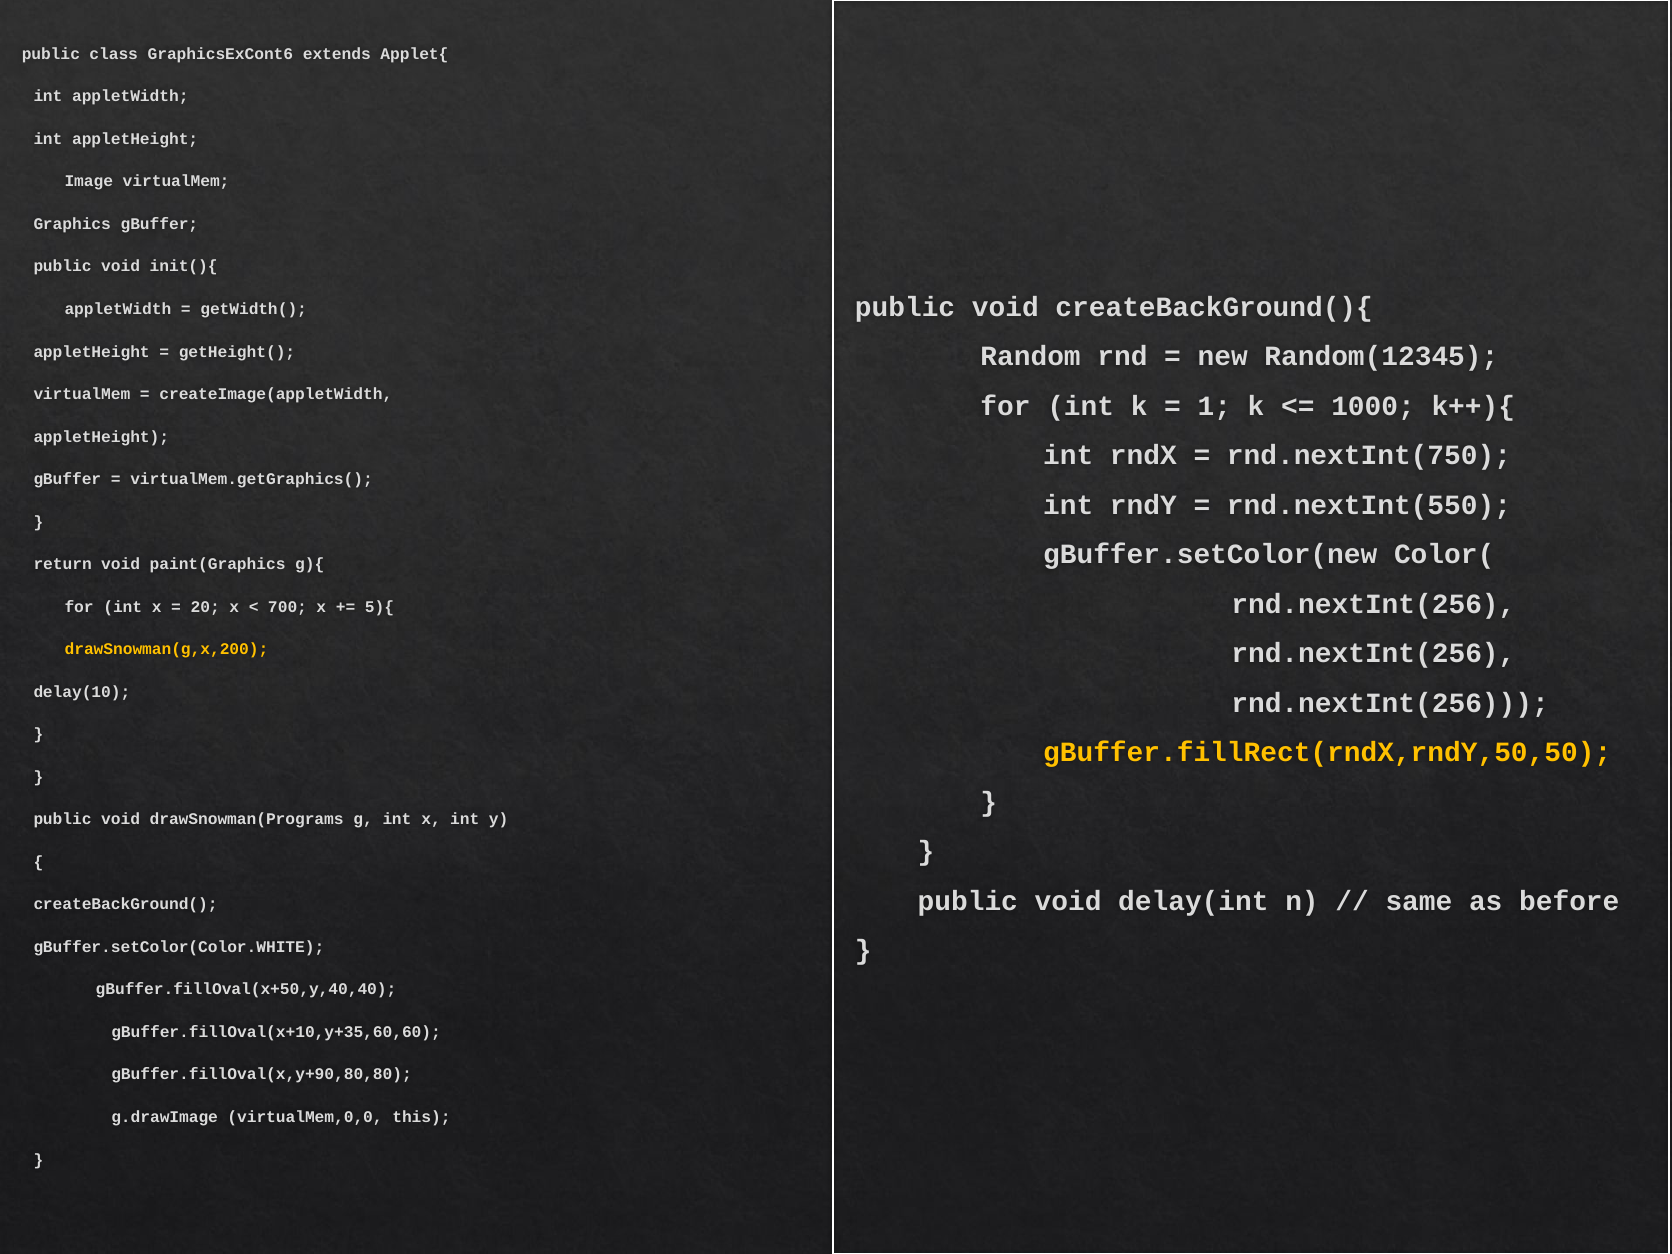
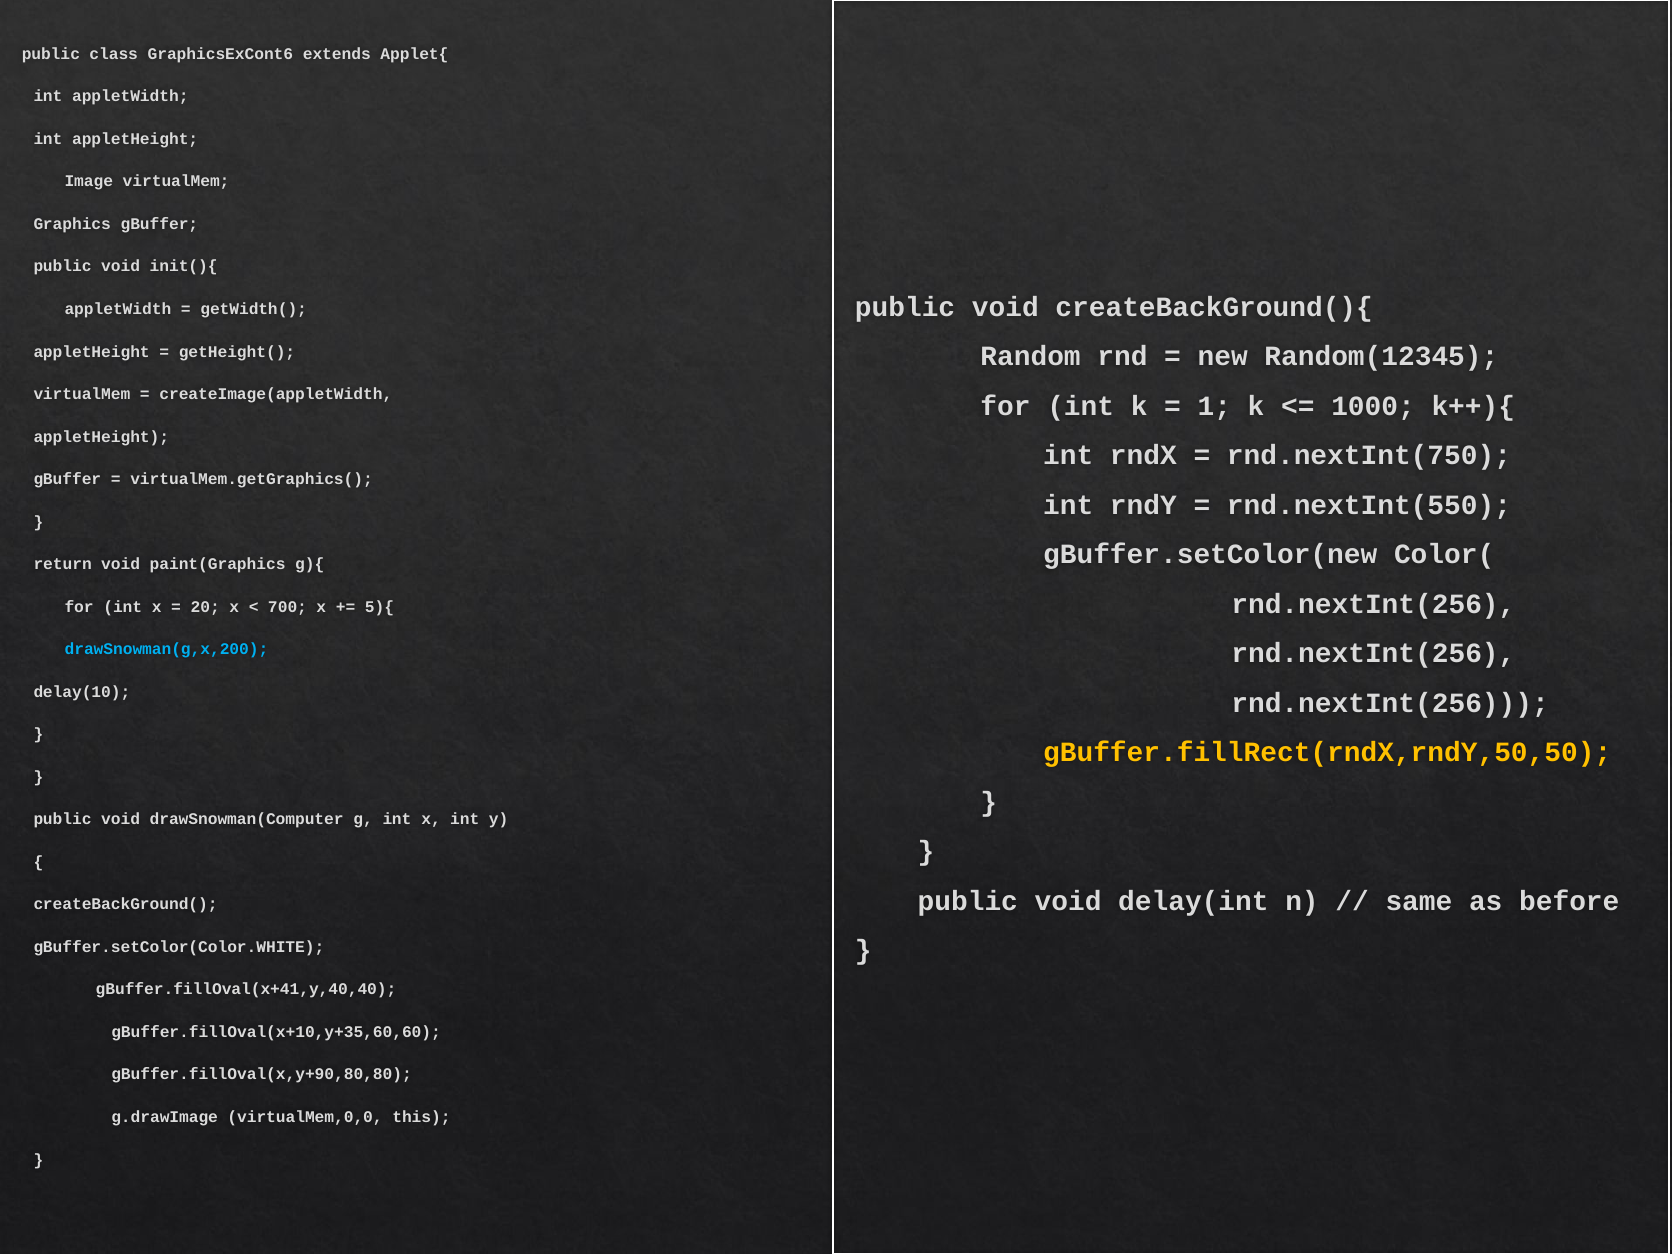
drawSnowman(g,x,200 colour: yellow -> light blue (166, 649)
drawSnowman(Programs: drawSnowman(Programs -> drawSnowman(Computer (247, 819)
gBuffer.fillOval(x+50,y,40,40: gBuffer.fillOval(x+50,y,40,40 -> gBuffer.fillOval(x+41,y,40,40 (246, 990)
